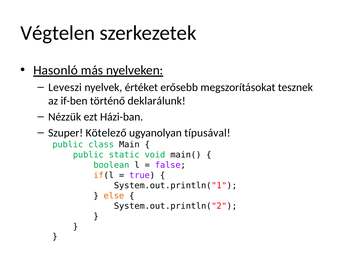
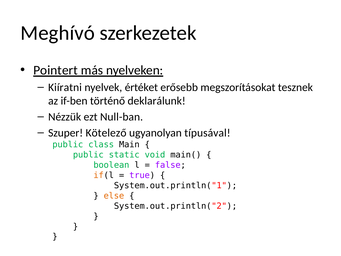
Végtelen: Végtelen -> Meghívó (58, 33)
Hasonló: Hasonló -> Pointert (56, 70)
Leveszi: Leveszi -> Kiíratni (65, 87)
Házi-ban: Házi-ban -> Null-ban (122, 117)
